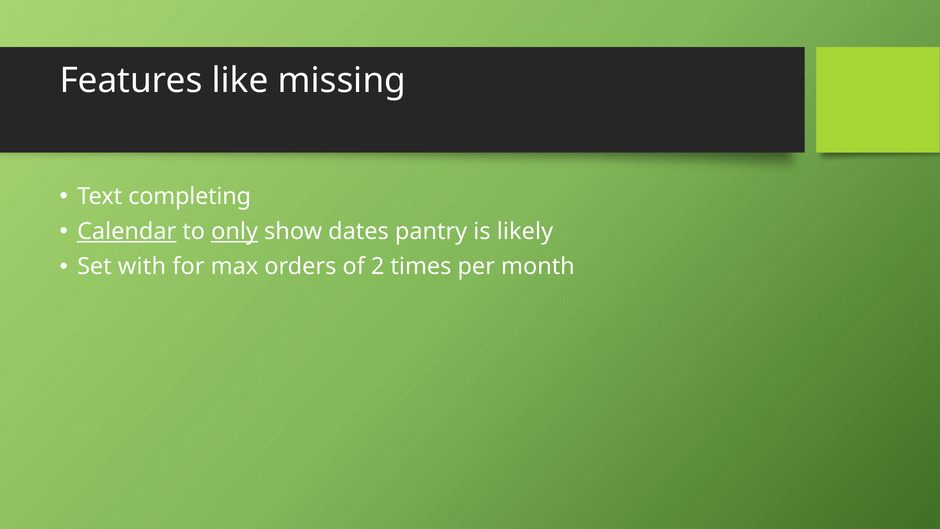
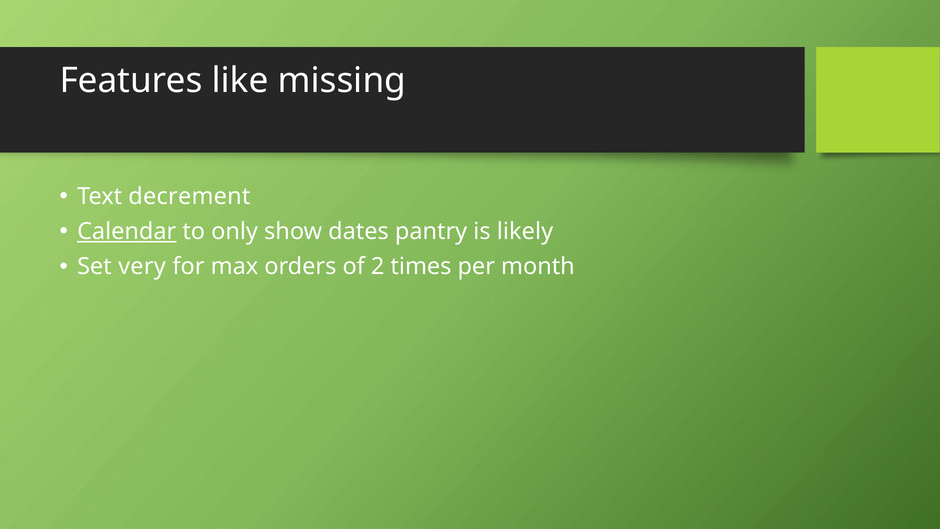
completing: completing -> decrement (189, 196)
only underline: present -> none (235, 231)
with: with -> very (142, 267)
